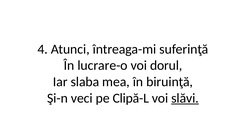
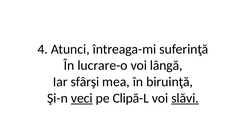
dorul: dorul -> lângă (166, 66)
slaba: slaba -> sfârşi (85, 82)
veci underline: none -> present (82, 98)
